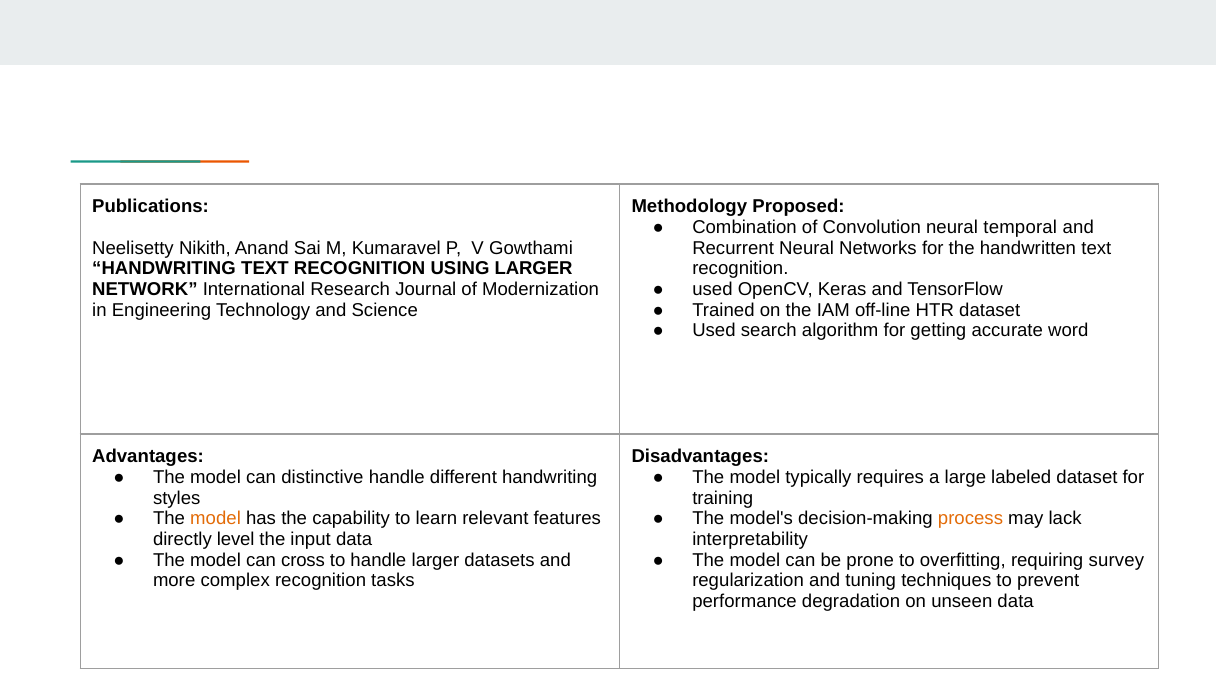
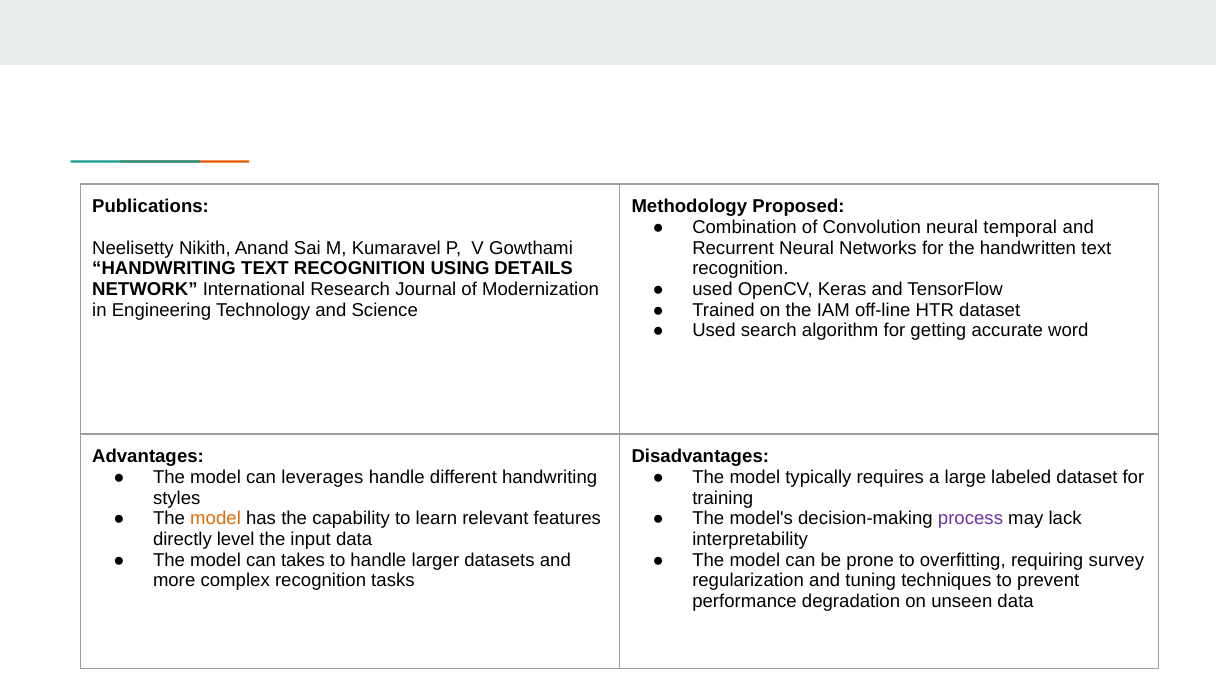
USING LARGER: LARGER -> DETAILS (534, 269)
distinctive: distinctive -> leverages (322, 477)
process colour: orange -> purple (971, 519)
cross: cross -> takes (303, 560)
